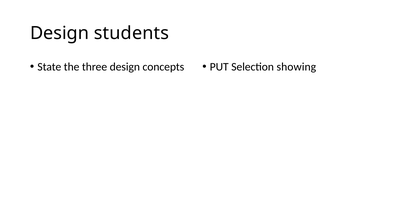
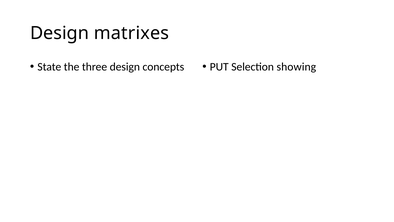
students: students -> matrixes (131, 33)
